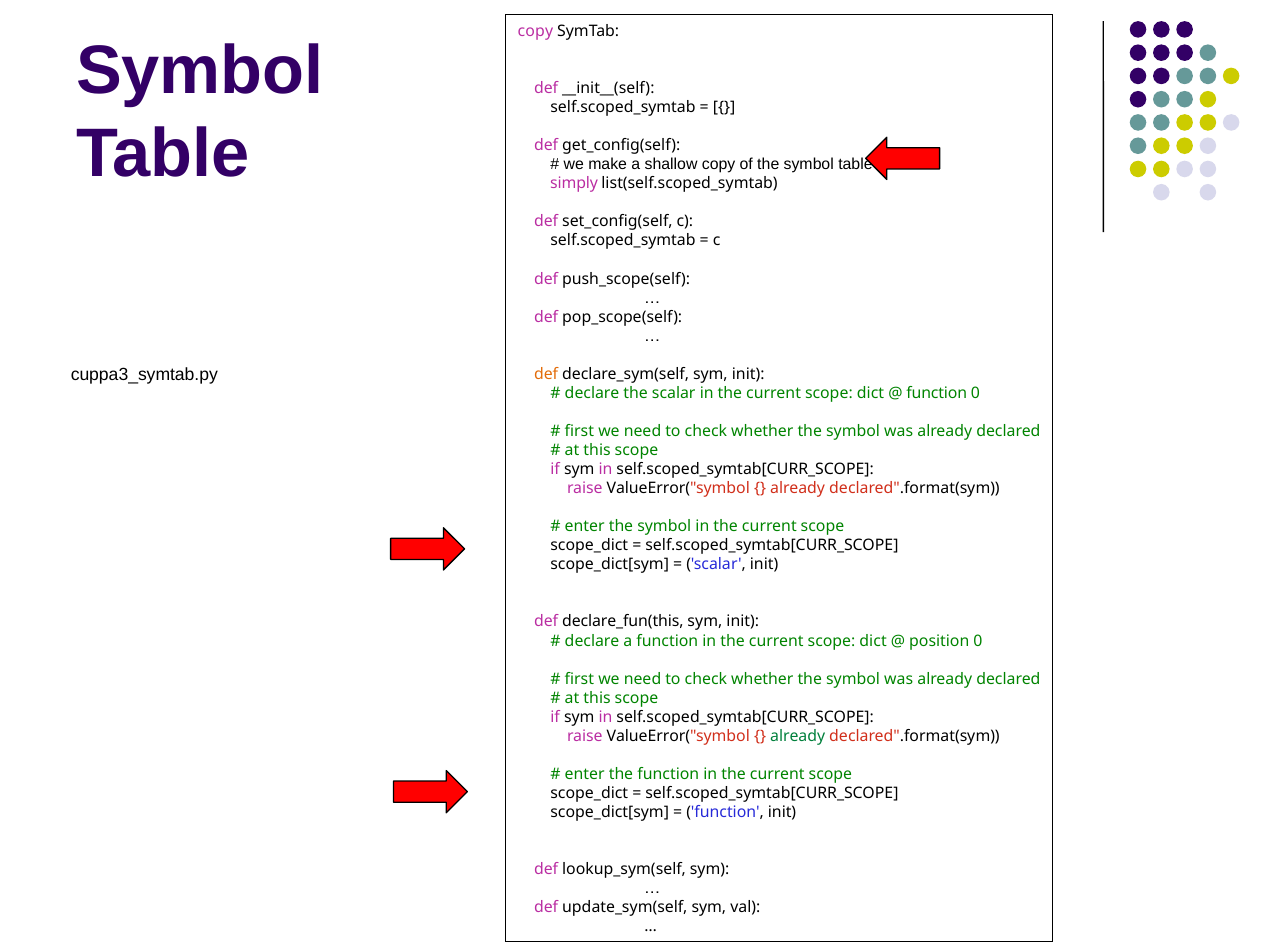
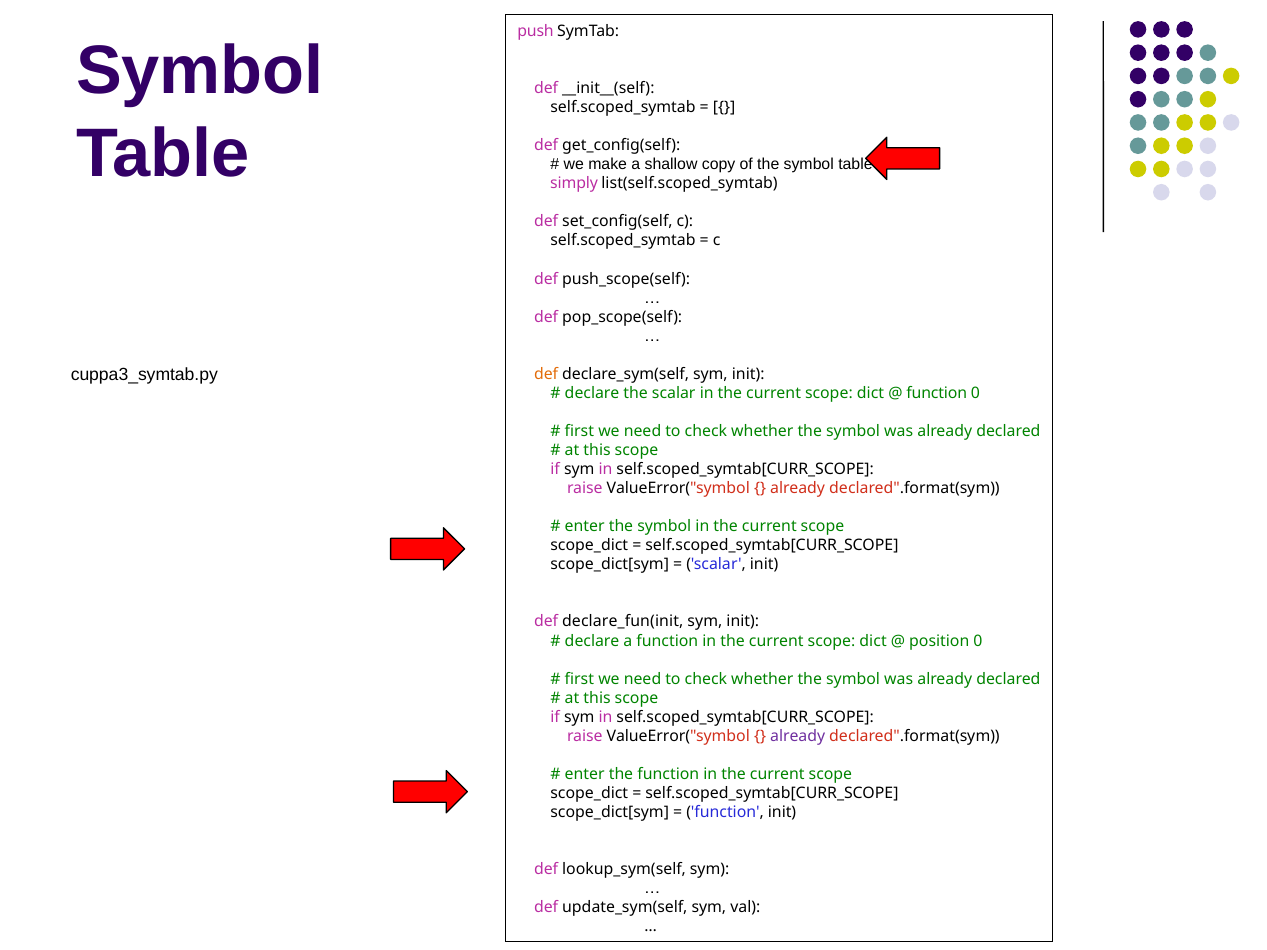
copy: copy -> push (536, 31)
declare_fun(this: declare_fun(this -> declare_fun(init (623, 622)
already colour: green -> purple (798, 736)
